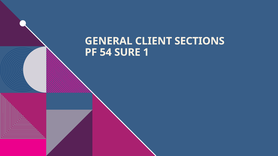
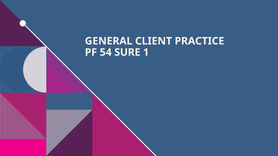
SECTIONS: SECTIONS -> PRACTICE (199, 41)
